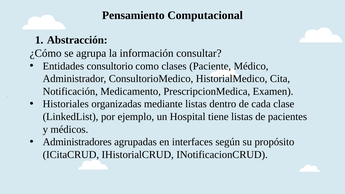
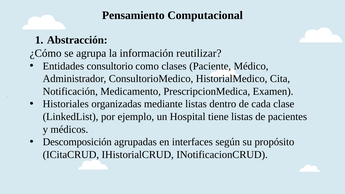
consultar: consultar -> reutilizar (199, 53)
Administradores: Administradores -> Descomposición (77, 142)
